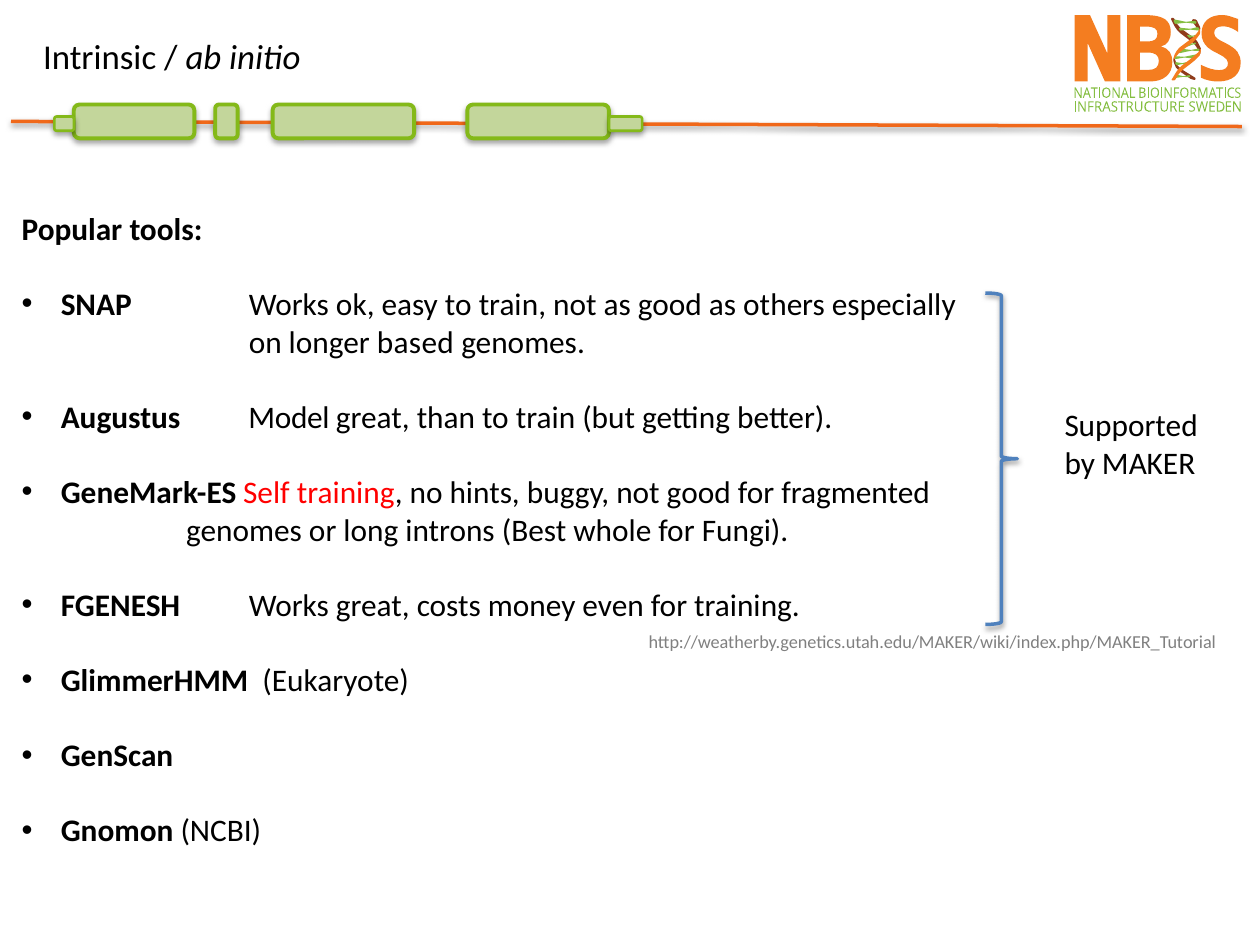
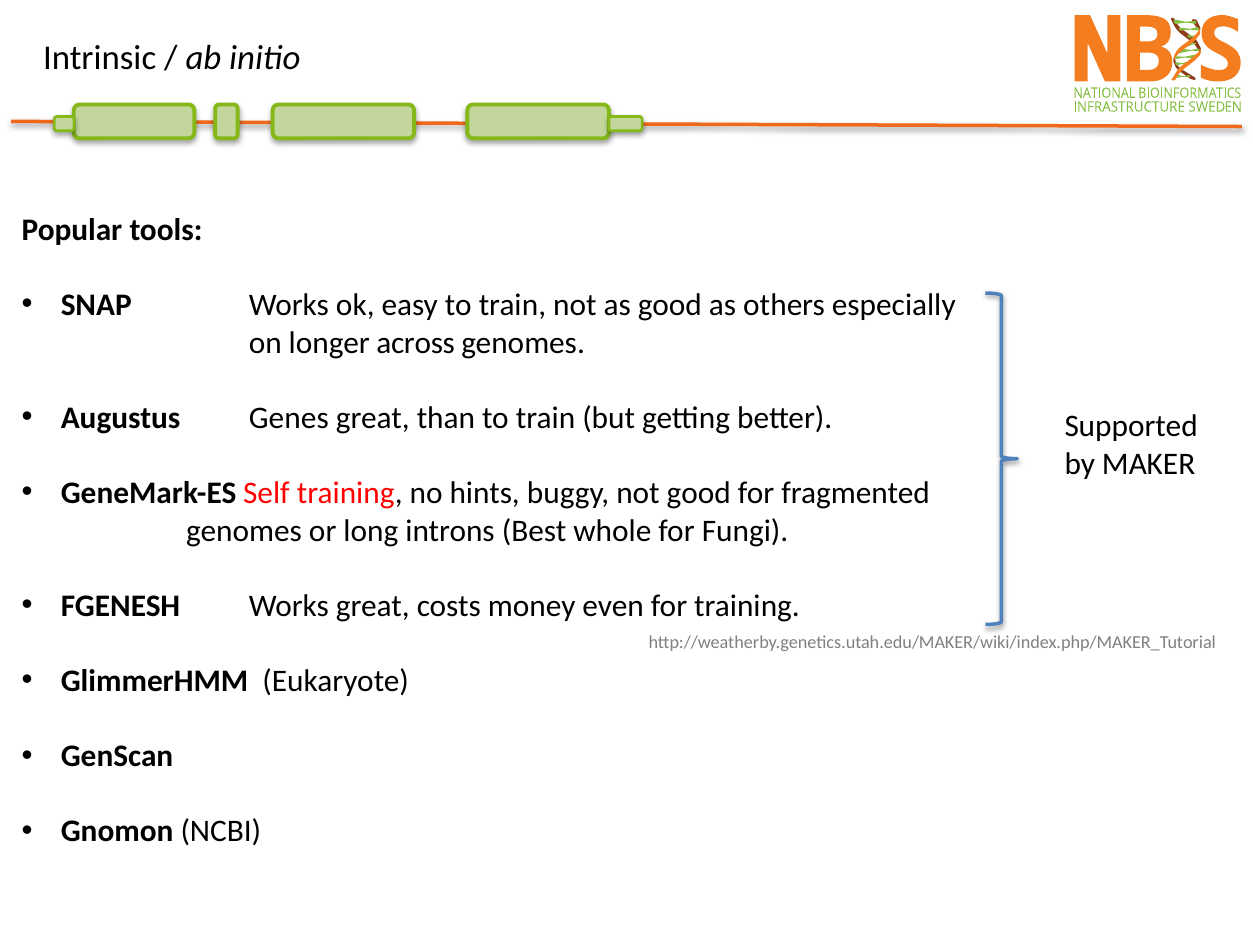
based: based -> across (416, 343)
Model: Model -> Genes (289, 418)
